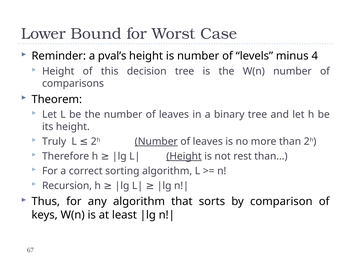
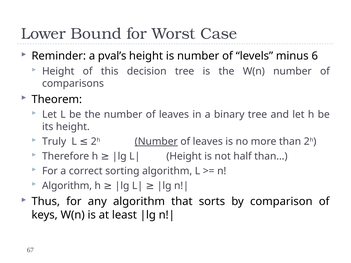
4: 4 -> 6 (315, 56)
Height underline: present -> none (184, 156)
rest: rest -> half (243, 156)
Recursion: Recursion -> Algorithm (67, 186)
